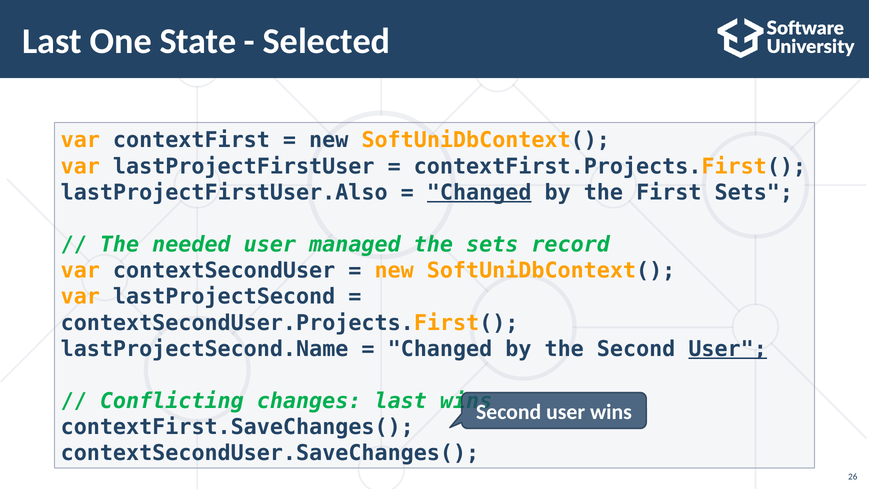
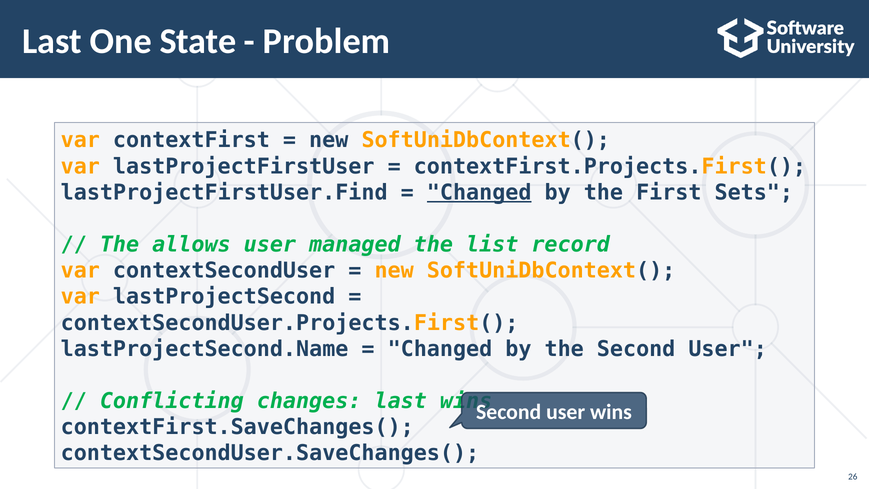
Selected: Selected -> Problem (326, 41)
lastProjectFirstUser.Also: lastProjectFirstUser.Also -> lastProjectFirstUser.Find (224, 192)
needed: needed -> allows (191, 245)
the sets: sets -> list (492, 245)
User underline: present -> none (728, 349)
